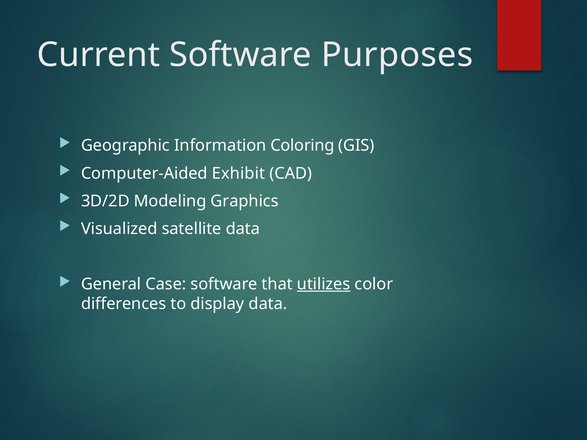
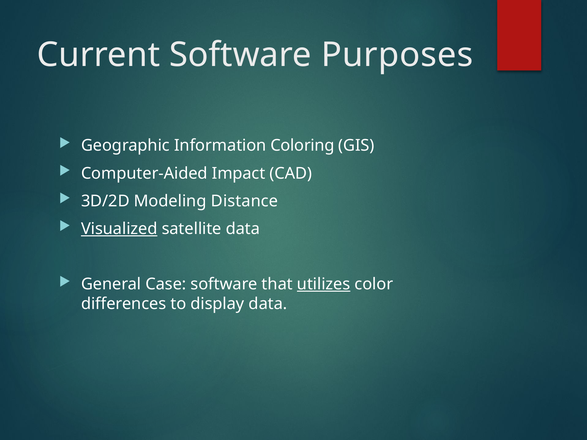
Exhibit: Exhibit -> Impact (239, 173)
Graphics: Graphics -> Distance (245, 201)
Visualized underline: none -> present (119, 229)
